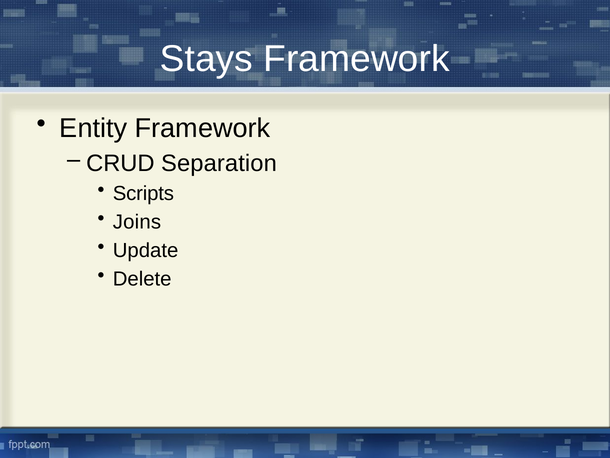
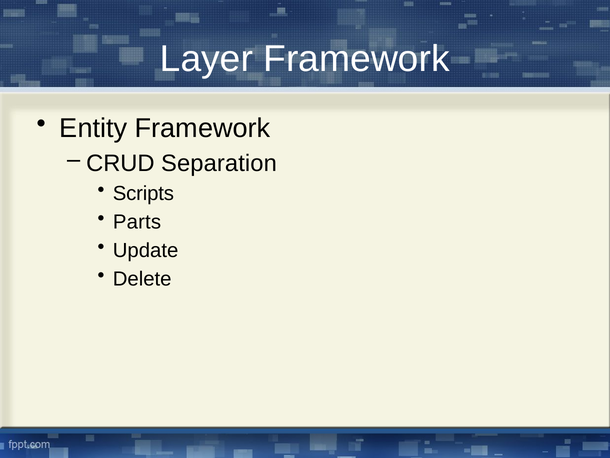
Stays: Stays -> Layer (206, 59)
Joins: Joins -> Parts (137, 222)
